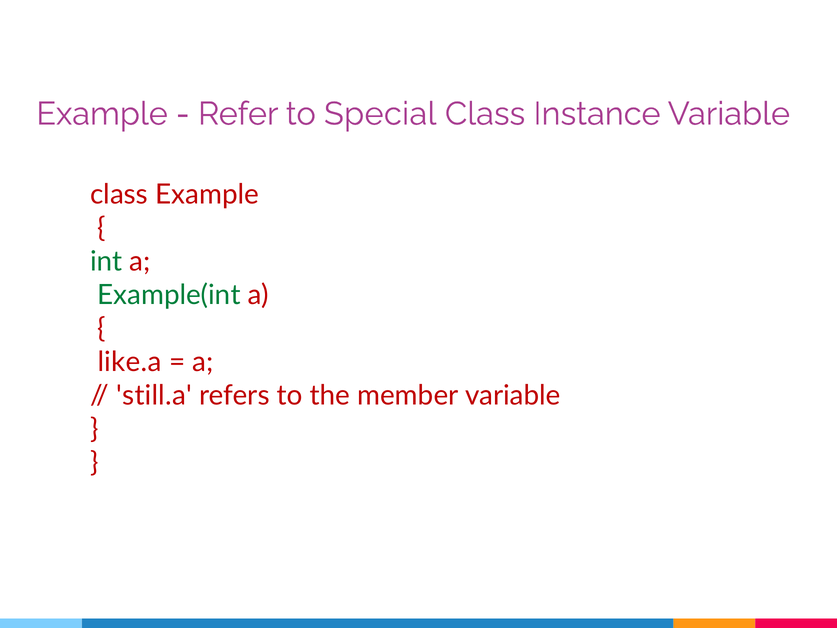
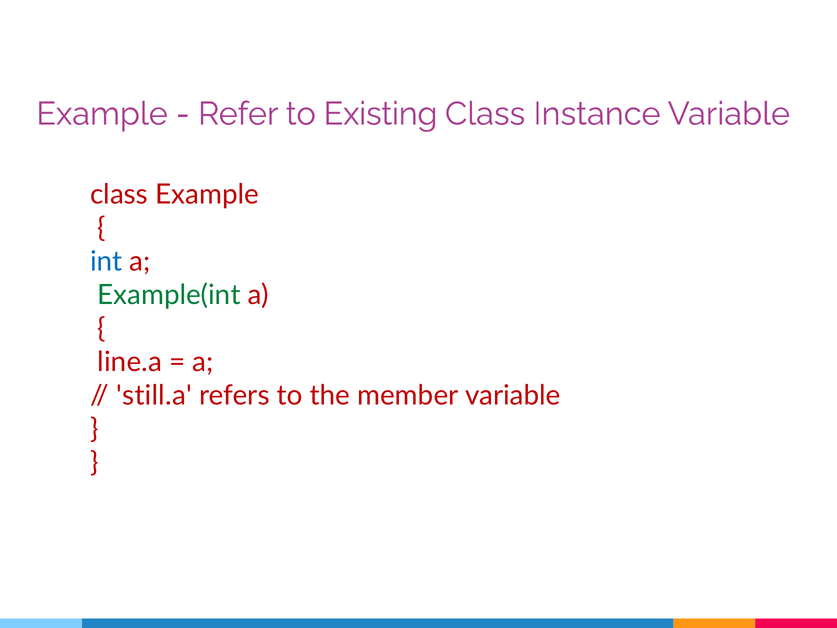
Special: Special -> Existing (381, 114)
int colour: green -> blue (106, 262)
like.a: like.a -> line.a (130, 362)
